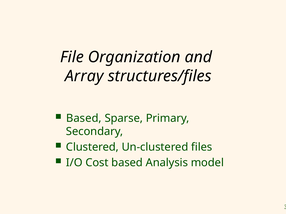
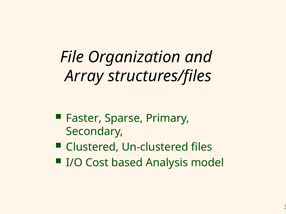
Based: Based -> Faster (84, 118)
